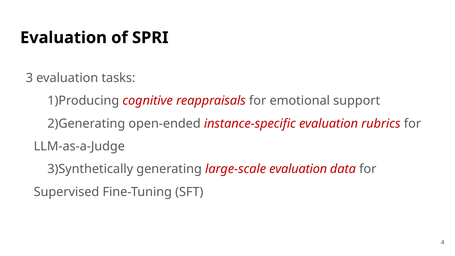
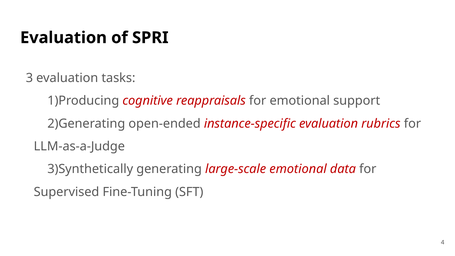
large-scale evaluation: evaluation -> emotional (298, 169)
